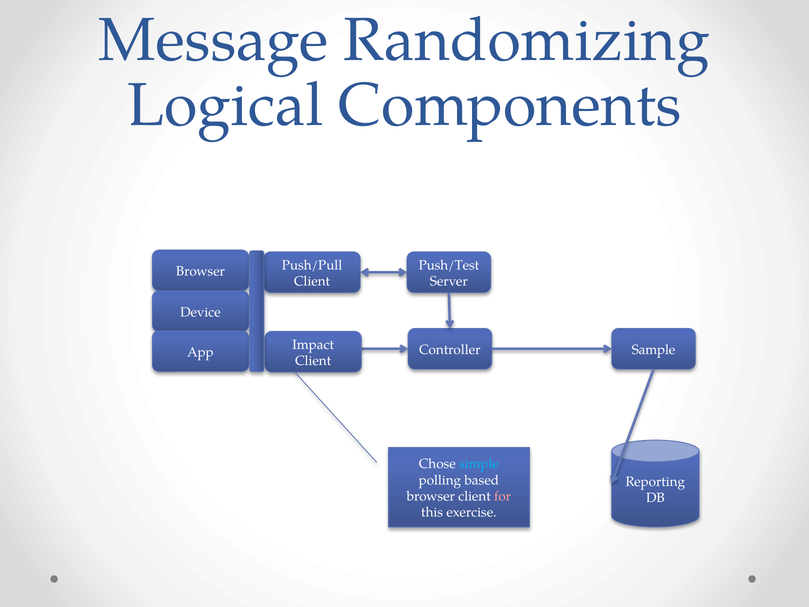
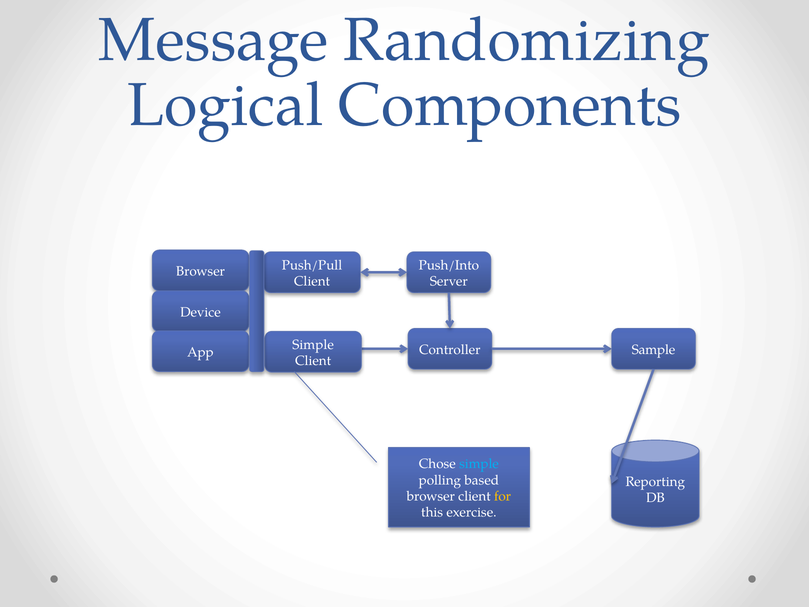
Push/Test: Push/Test -> Push/Into (449, 265)
Impact: Impact -> Simple (313, 344)
for colour: pink -> yellow (503, 496)
